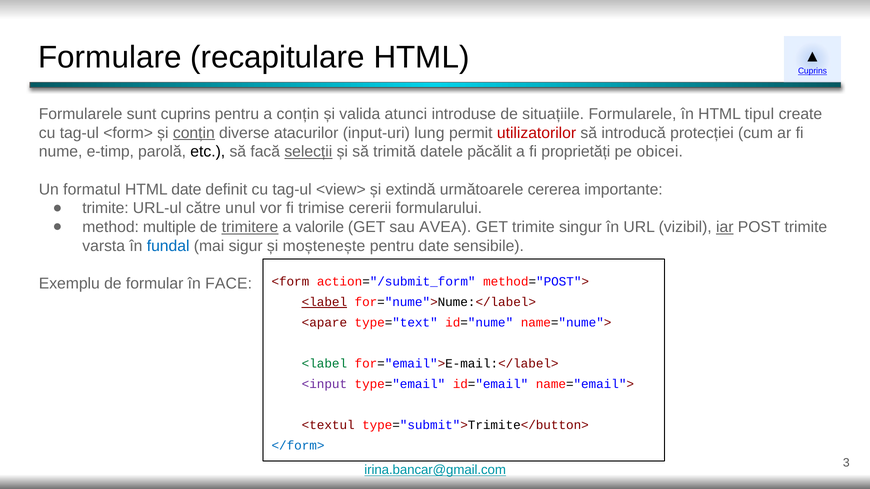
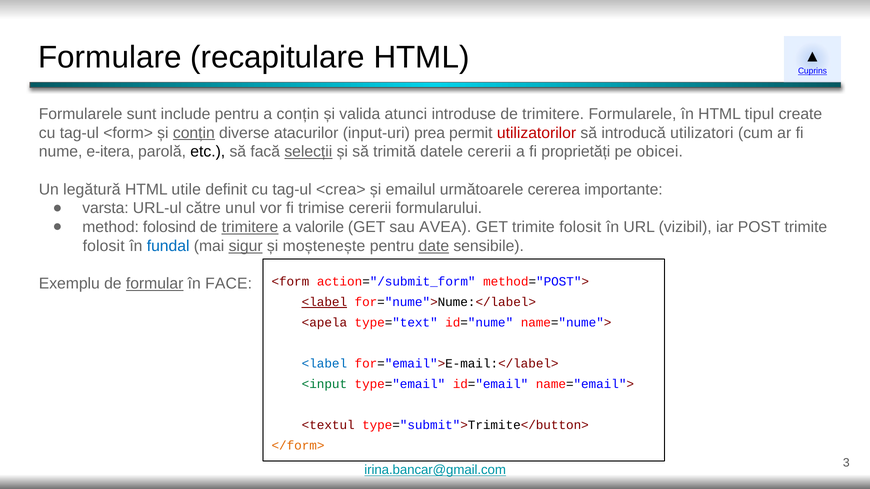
sunt cuprins: cuprins -> include (186, 114)
introduse de situațiile: situațiile -> trimitere (553, 114)
lung: lung -> prea (430, 133)
protecției: protecției -> utilizatori (702, 133)
e-timp: e-timp -> e-itera (110, 152)
datele păcălit: păcălit -> cererii (489, 152)
formatul: formatul -> legătură (92, 190)
HTML date: date -> utile (186, 190)
<view>: <view> -> <crea> (341, 190)
extindă: extindă -> emailul (411, 190)
trimite: trimite -> varsta (105, 208)
multiple: multiple -> folosind (170, 227)
GET trimite singur: singur -> folosit (580, 227)
iar underline: present -> none (725, 227)
varsta: varsta -> folosit (104, 246)
sigur underline: none -> present (246, 246)
date underline: none -> present (434, 246)
formular underline: none -> present (155, 284)
<apare: <apare -> <apela (324, 323)
<label colour: green -> blue (324, 364)
<input colour: purple -> green (324, 384)
</form> colour: blue -> orange (298, 446)
